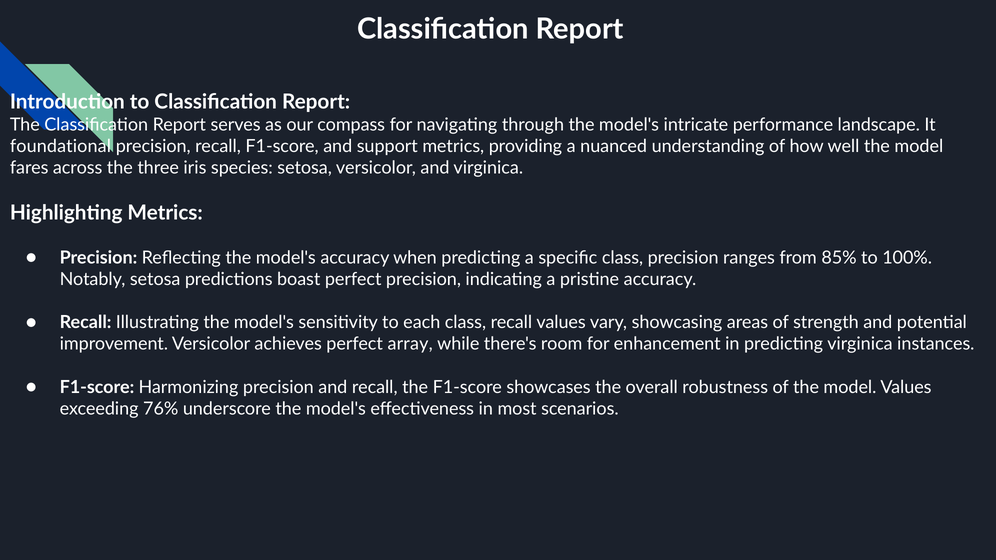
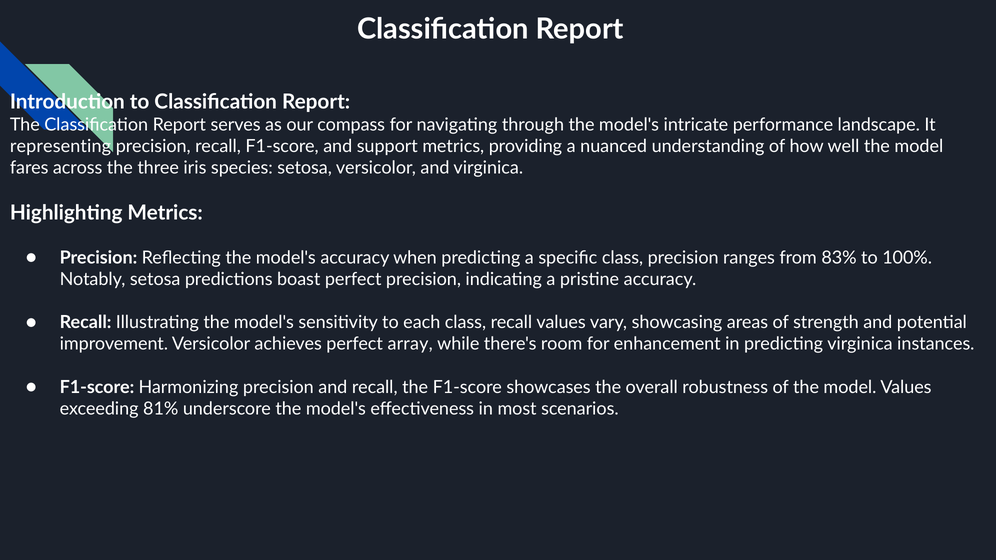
foundational: foundational -> representing (60, 146)
85%: 85% -> 83% (839, 258)
76%: 76% -> 81% (161, 409)
